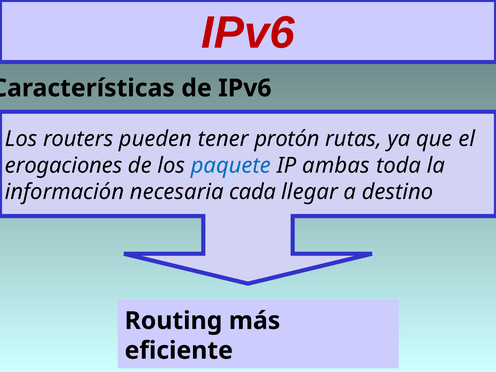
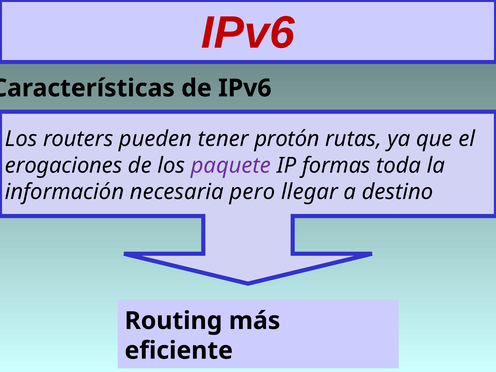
paquete colour: blue -> purple (231, 165)
ambas: ambas -> formas (336, 165)
cada: cada -> pero (252, 192)
